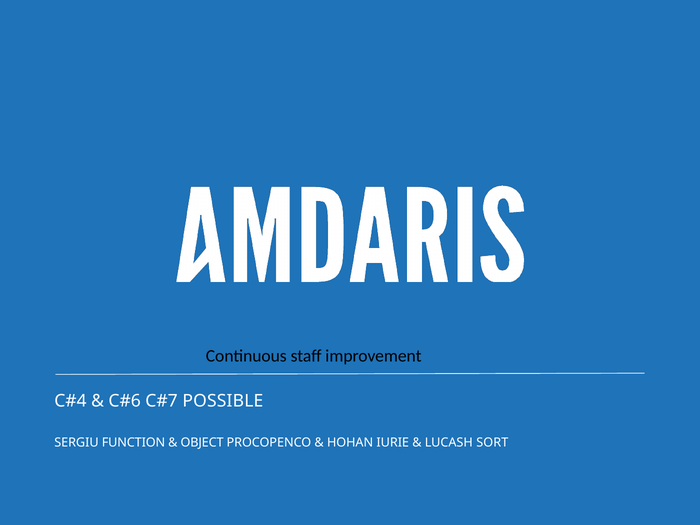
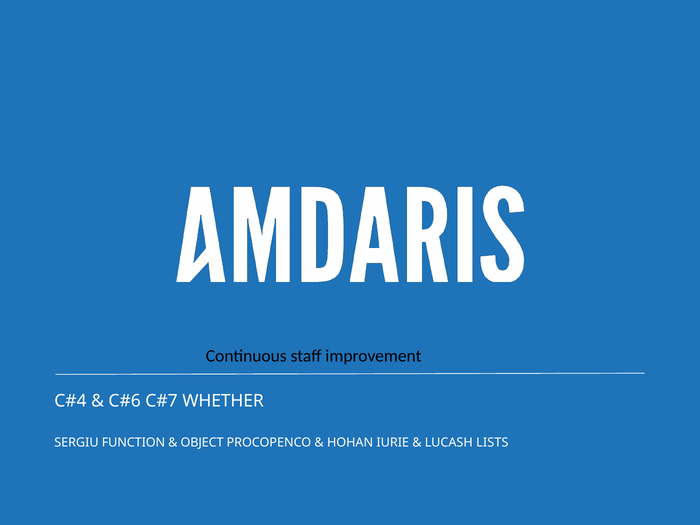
POSSIBLE: POSSIBLE -> WHETHER (223, 401)
SORT: SORT -> LISTS (492, 442)
